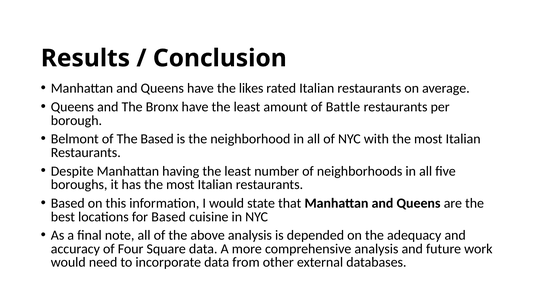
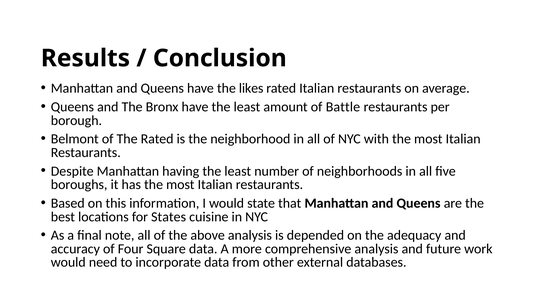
The Based: Based -> Rated (157, 139)
for Based: Based -> States (169, 217)
